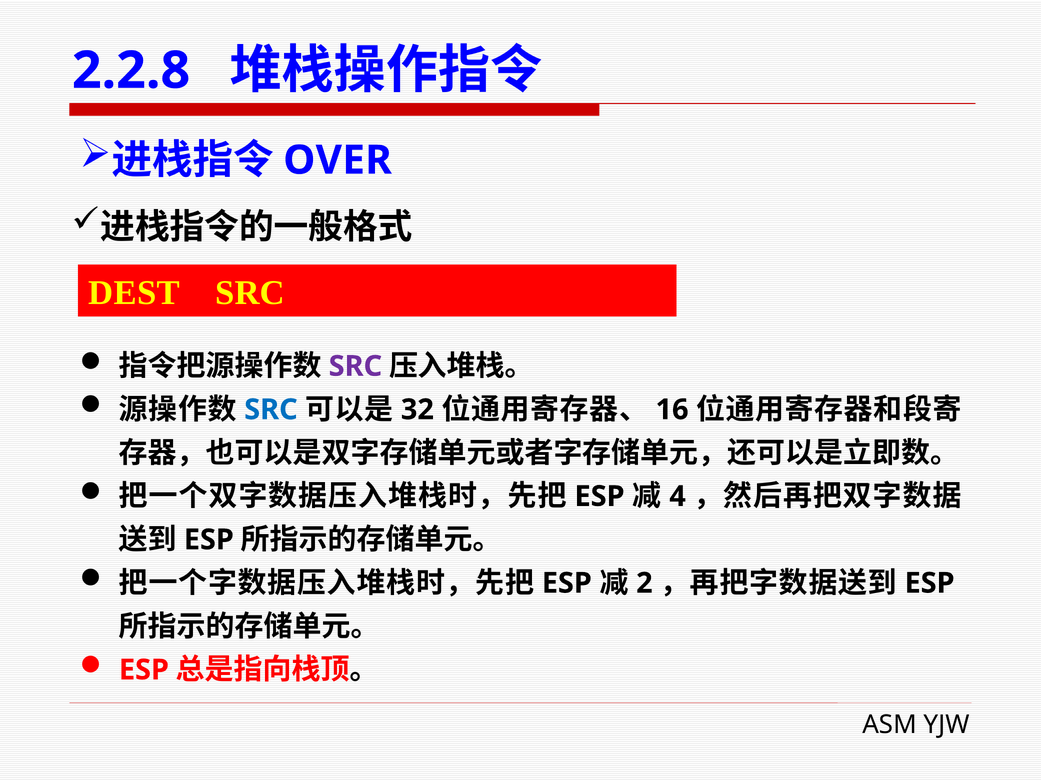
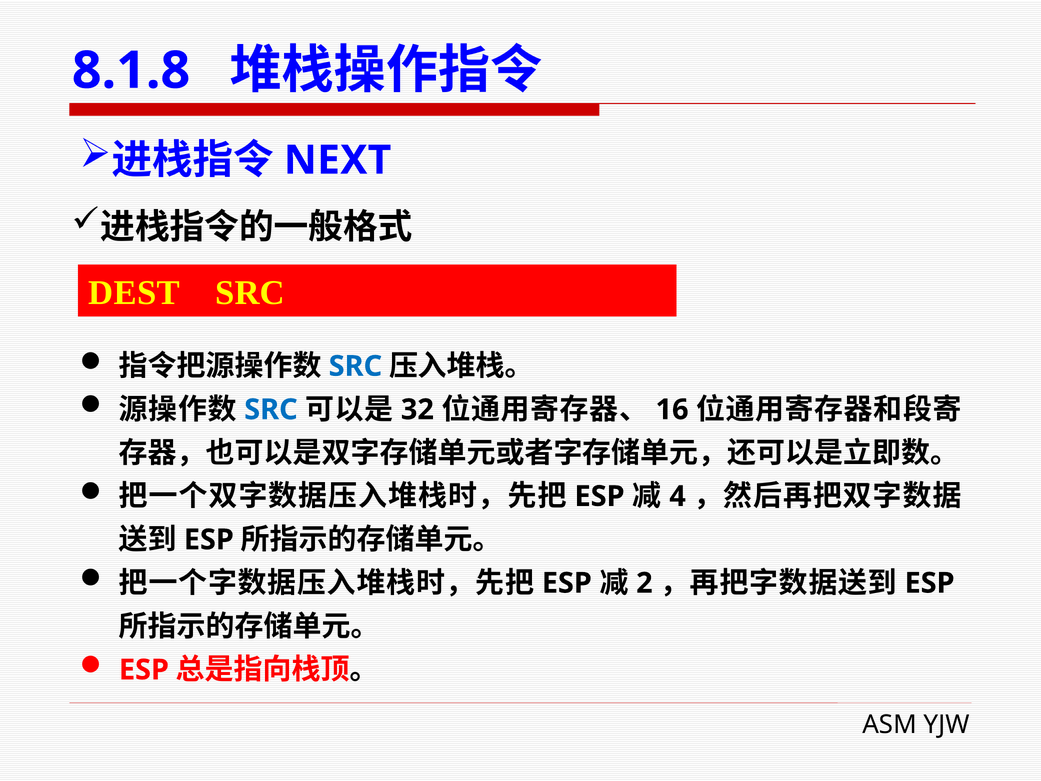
2.2.8: 2.2.8 -> 8.1.8 (131, 71)
OVER: OVER -> NEXT (338, 160)
SRC colour: purple -> blue (355, 366)
